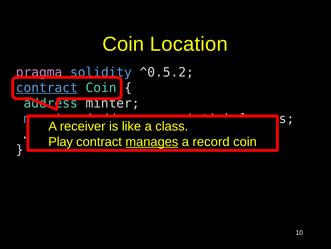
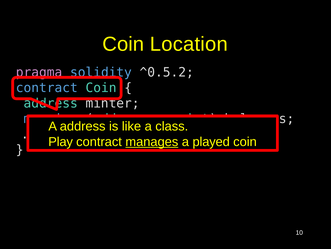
contract underline: present -> none (47, 87)
receiver: receiver -> address (83, 126)
record: record -> played (211, 141)
